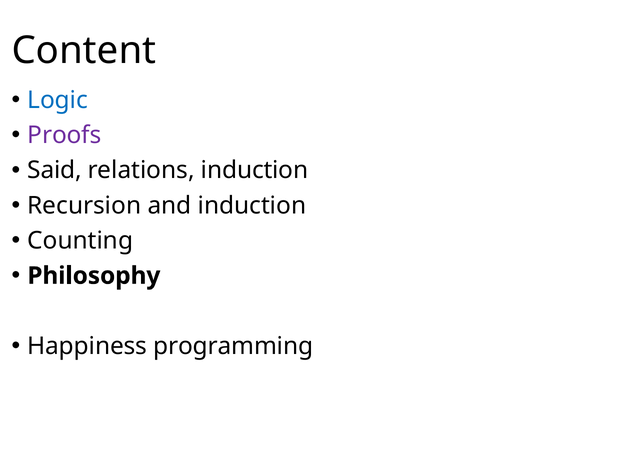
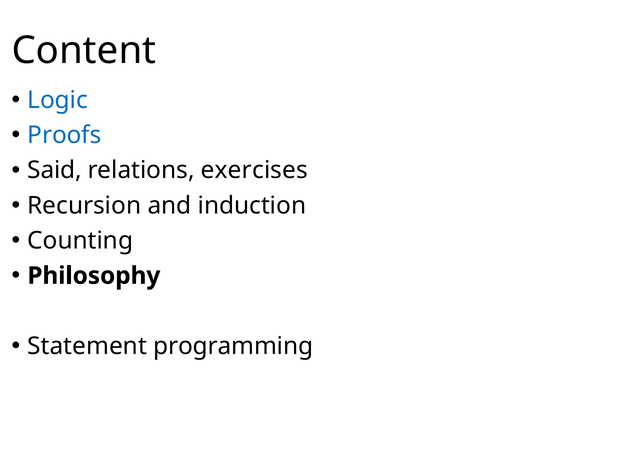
Proofs colour: purple -> blue (64, 135)
relations induction: induction -> exercises (254, 171)
Happiness: Happiness -> Statement (87, 346)
